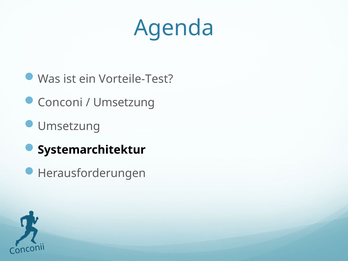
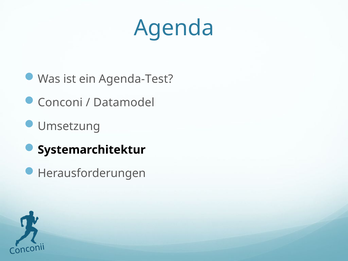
Vorteile-Test: Vorteile-Test -> Agenda-Test (136, 79)
Umsetzung: Umsetzung -> Datamodel (124, 103)
